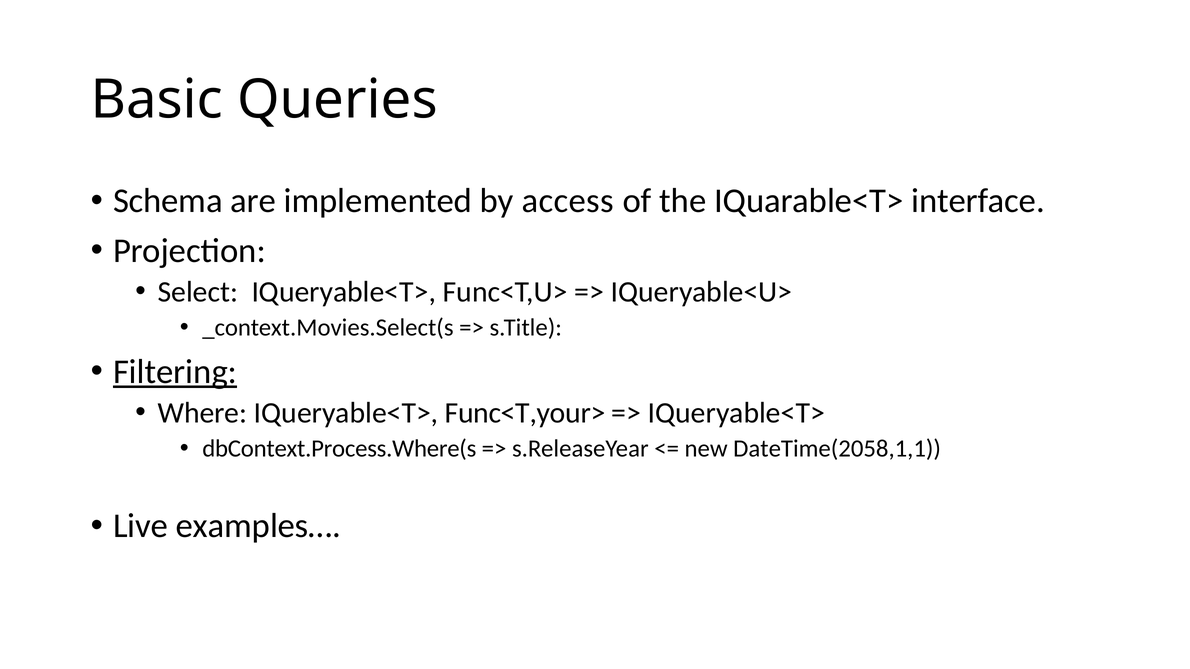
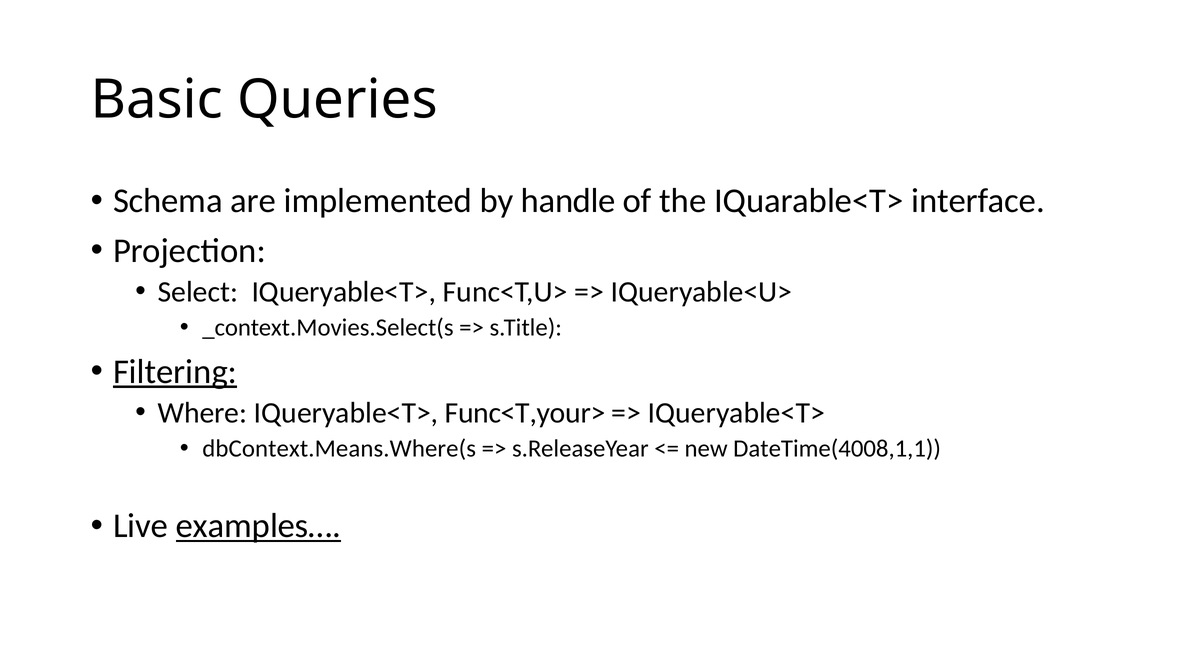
access: access -> handle (568, 201)
dbContext.Process.Where(s: dbContext.Process.Where(s -> dbContext.Means.Where(s (339, 449)
DateTime(2058,1,1: DateTime(2058,1,1 -> DateTime(4008,1,1 (837, 449)
examples… underline: none -> present (258, 526)
